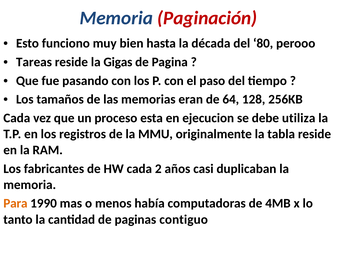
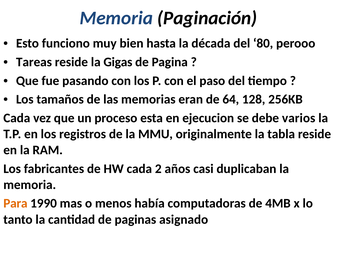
Paginación colour: red -> black (207, 18)
utiliza: utiliza -> varios (299, 118)
contiguo: contiguo -> asignado (184, 219)
